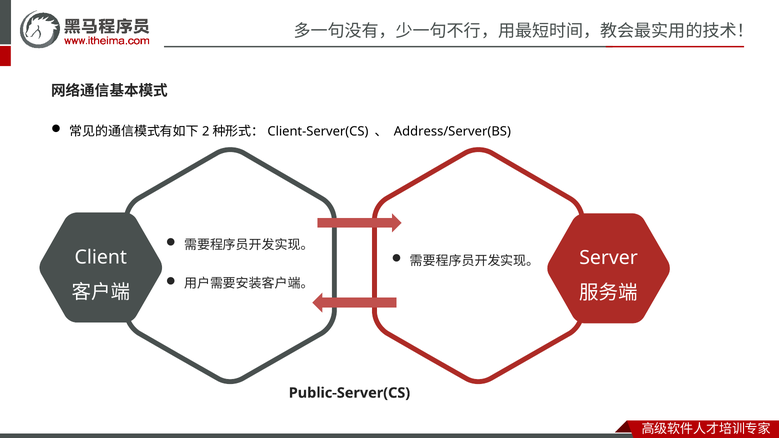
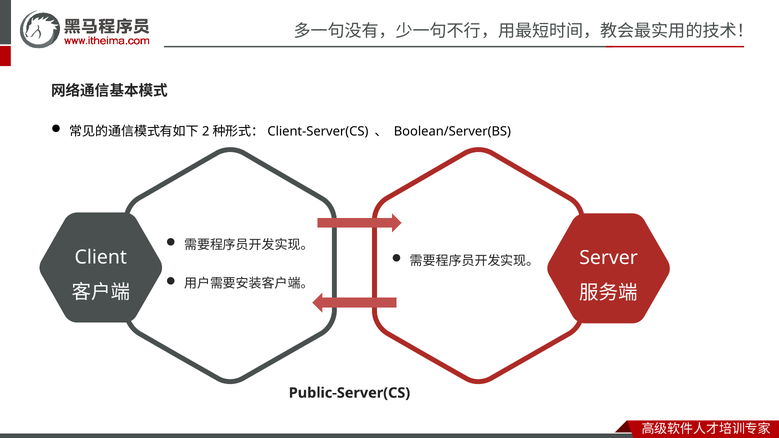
Address/Server(BS: Address/Server(BS -> Boolean/Server(BS (452, 131)
